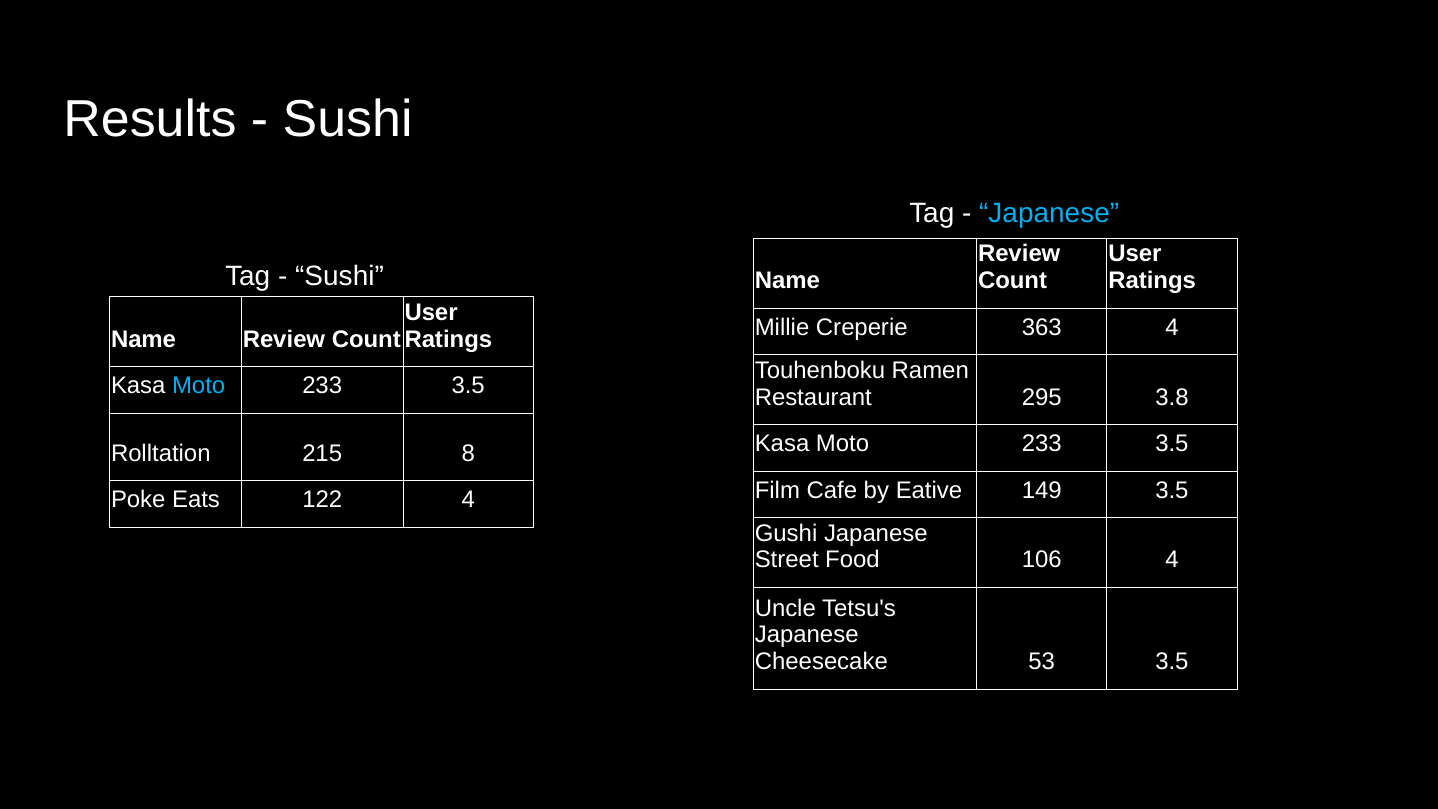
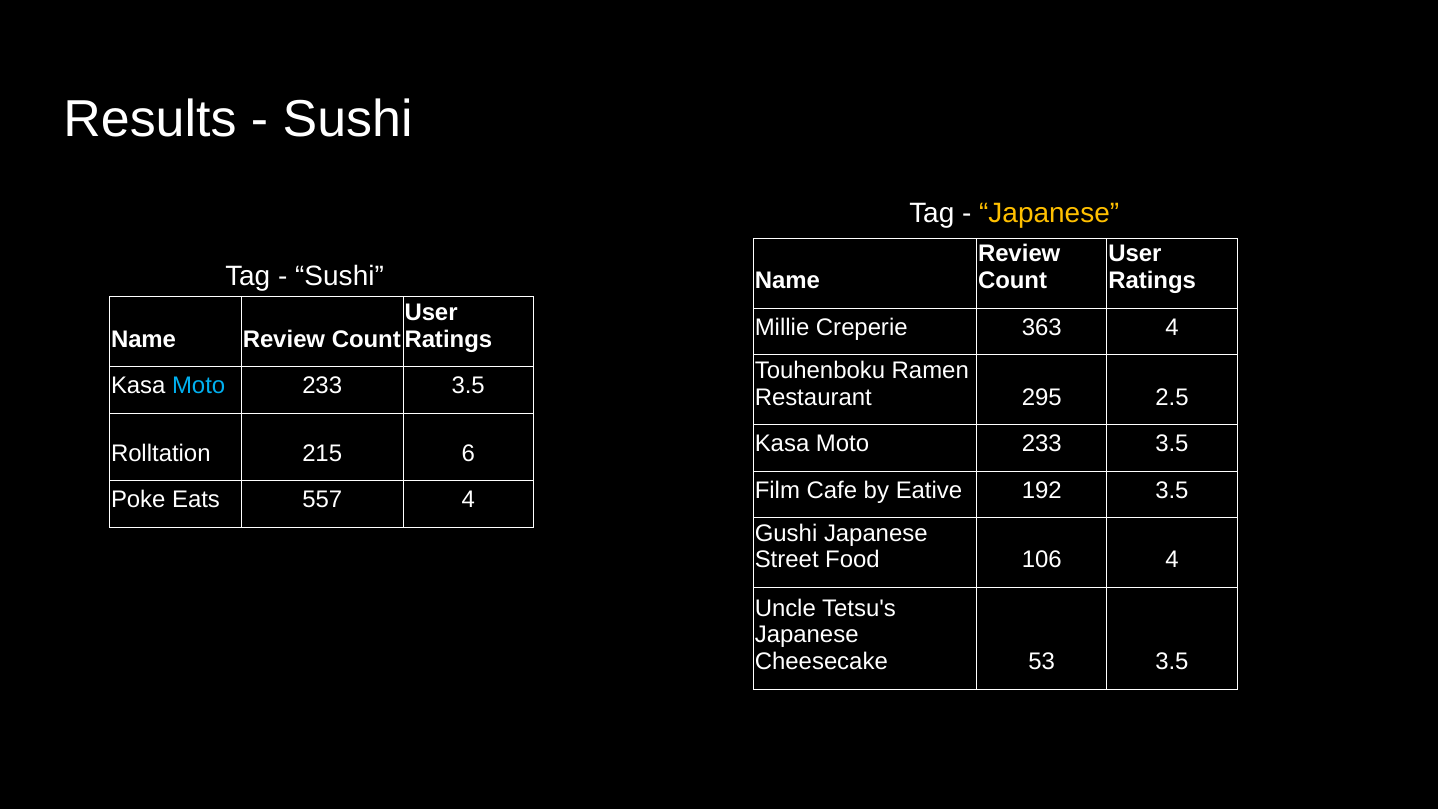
Japanese colour: light blue -> yellow (1049, 213)
3.8: 3.8 -> 2.5 (1172, 397)
8: 8 -> 6 (468, 453)
149: 149 -> 192 (1042, 490)
122: 122 -> 557 (322, 500)
